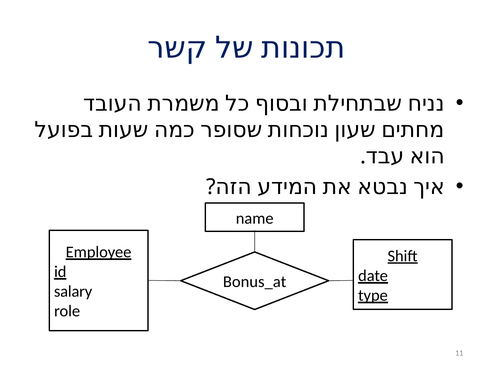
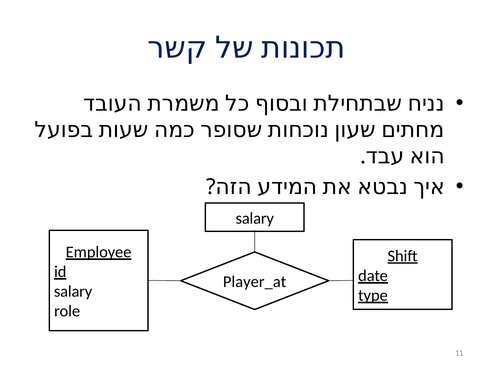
name: name -> salary (255, 218)
Bonus_at: Bonus_at -> Player_at (255, 282)
